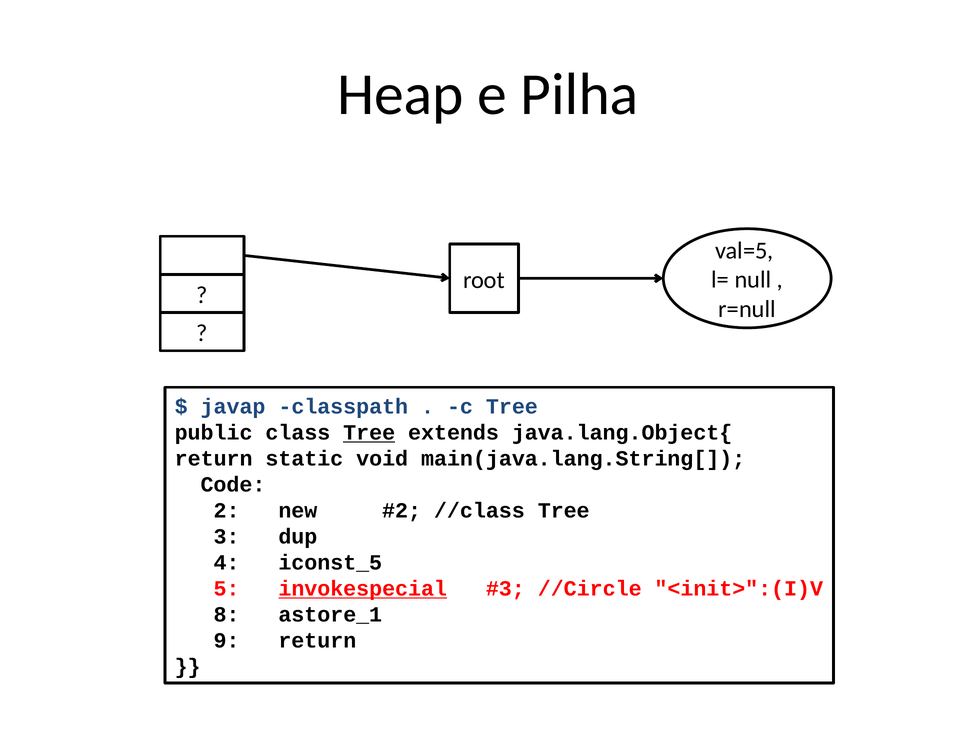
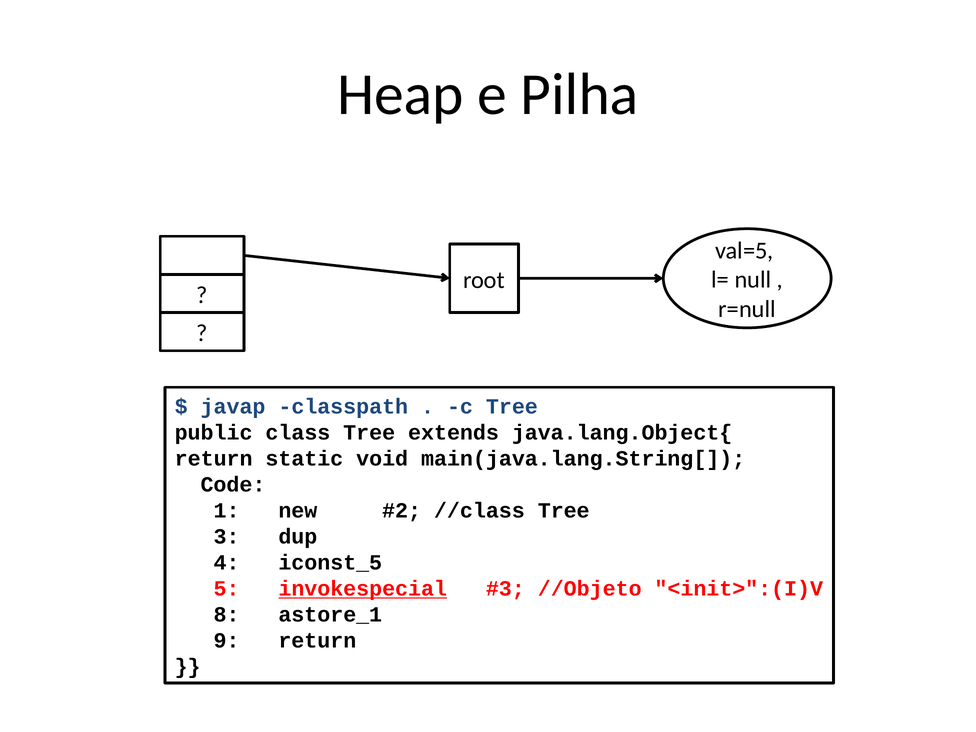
Tree underline: present -> none (369, 433)
2: 2 -> 1 (227, 511)
//Circle: //Circle -> //Objeto (590, 589)
